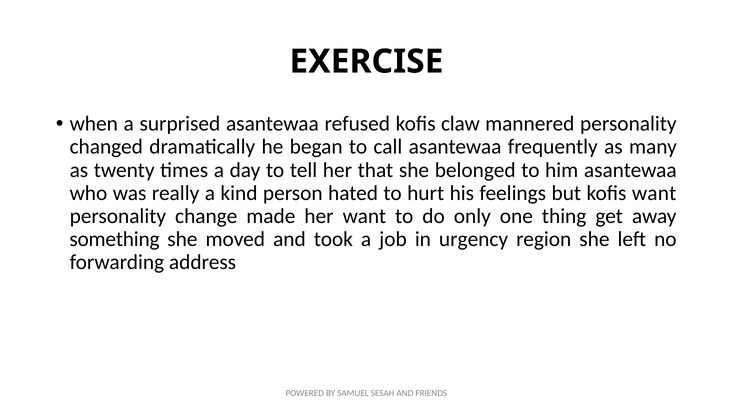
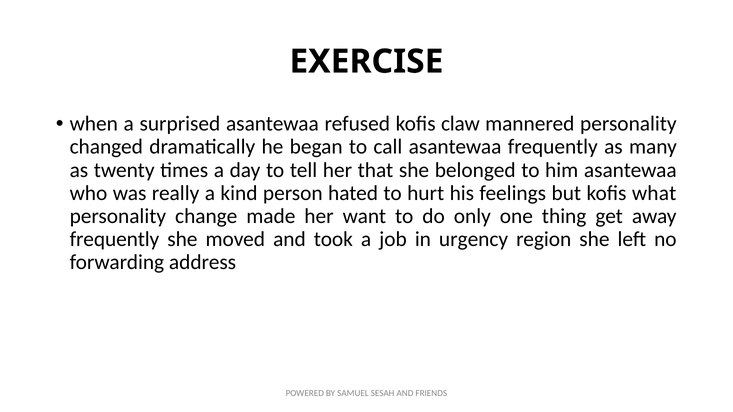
kofis want: want -> what (654, 193)
something: something -> frequently (114, 239)
